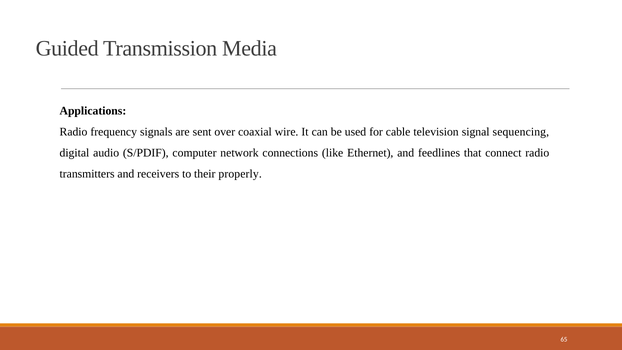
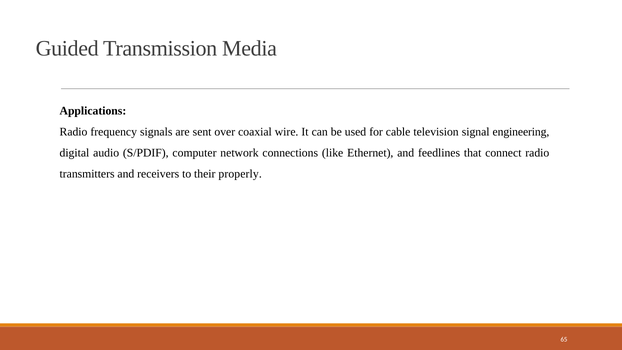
sequencing: sequencing -> engineering (521, 132)
